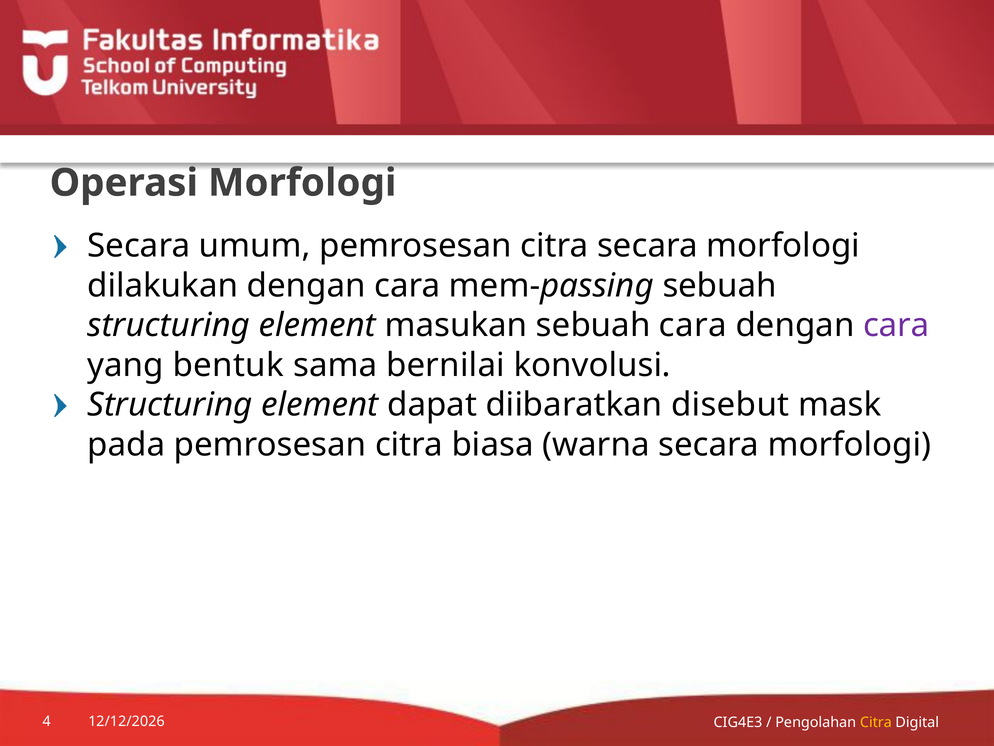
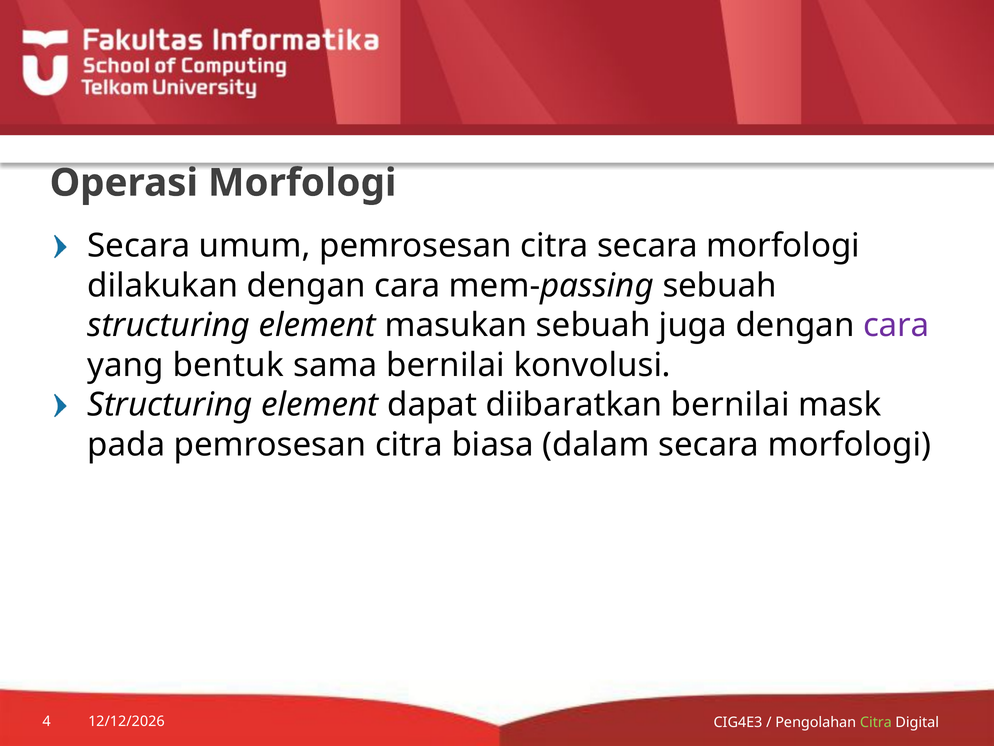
sebuah cara: cara -> juga (693, 325)
diibaratkan disebut: disebut -> bernilai (730, 405)
warna: warna -> dalam (596, 444)
Citra colour: yellow -> light green (876, 722)
